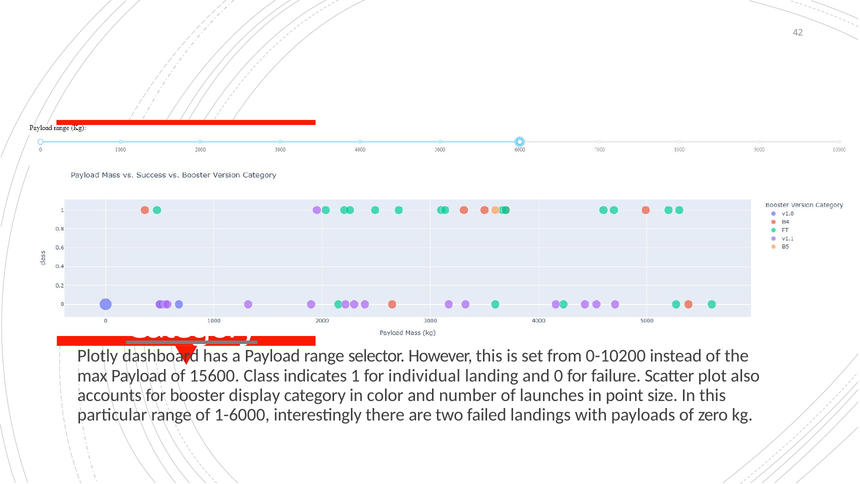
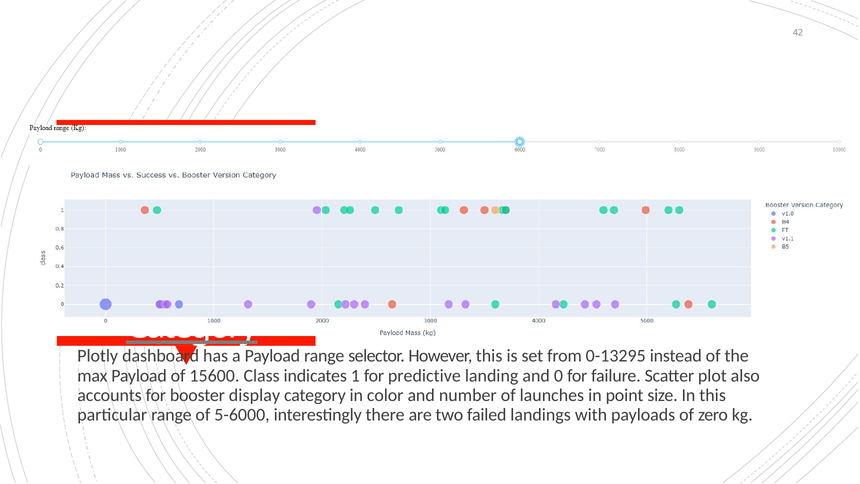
0-10200: 0-10200 -> 0-13295 (616, 356)
individual: individual -> predictive (424, 375)
1-6000: 1-6000 -> 5-6000 (242, 415)
